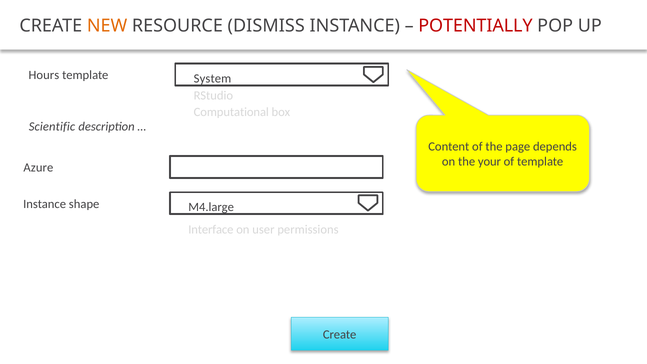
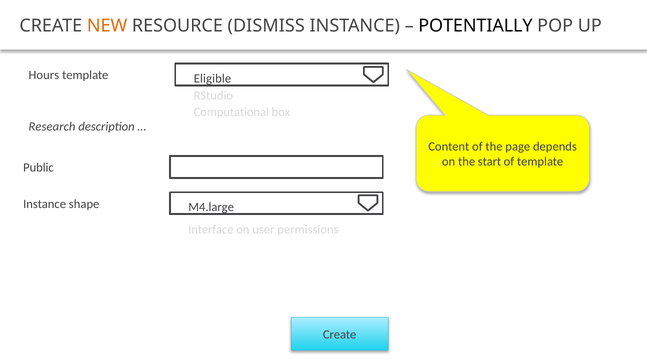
POTENTIALLY colour: red -> black (475, 26)
System: System -> Eligible (212, 78)
Scientific: Scientific -> Research (52, 127)
your: your -> start (489, 162)
Azure: Azure -> Public (38, 168)
